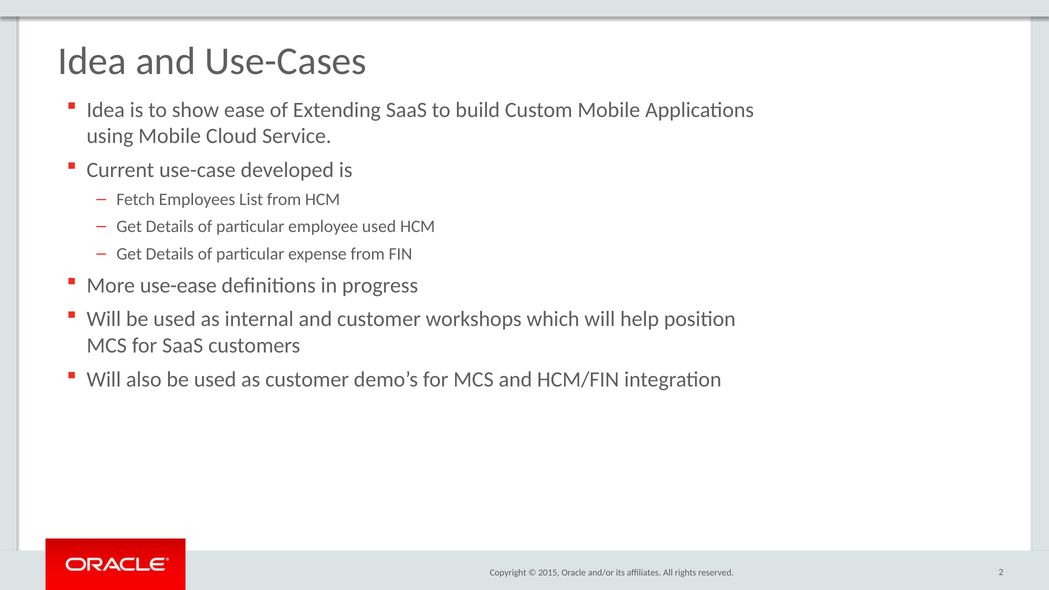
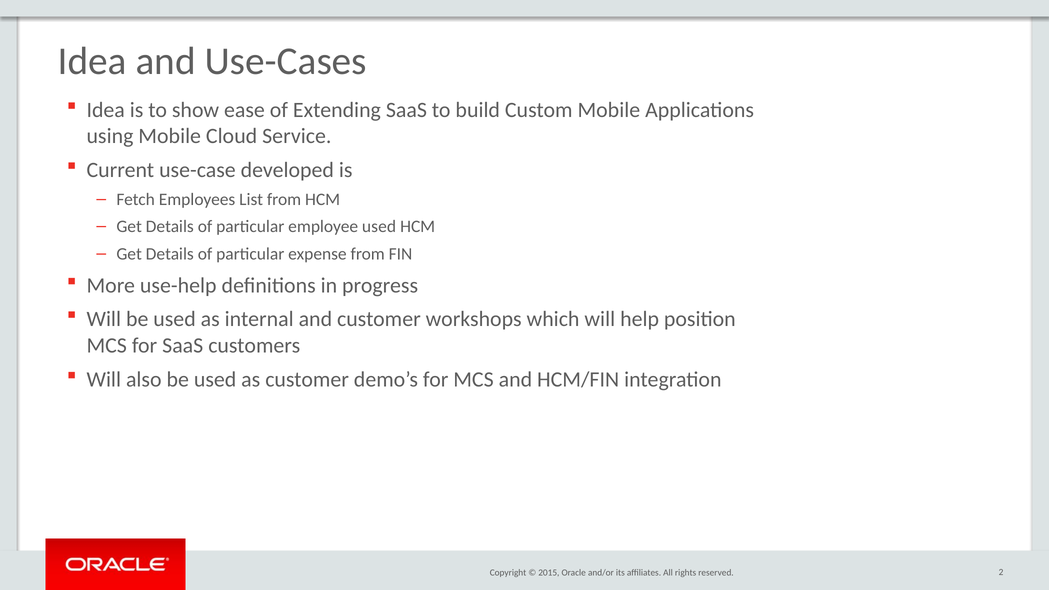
use-ease: use-ease -> use-help (178, 285)
